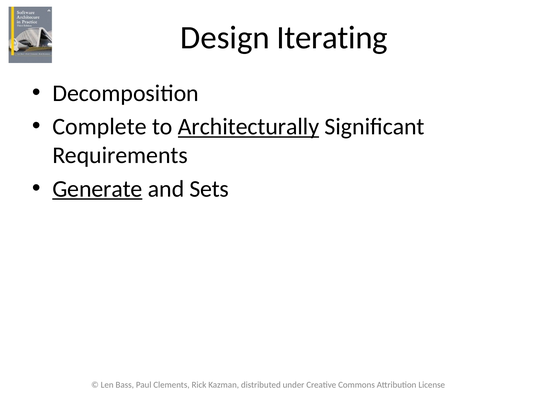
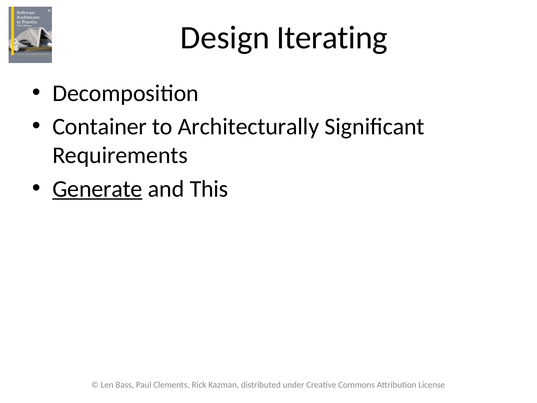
Complete: Complete -> Container (100, 127)
Architecturally underline: present -> none (249, 127)
Sets: Sets -> This (209, 189)
